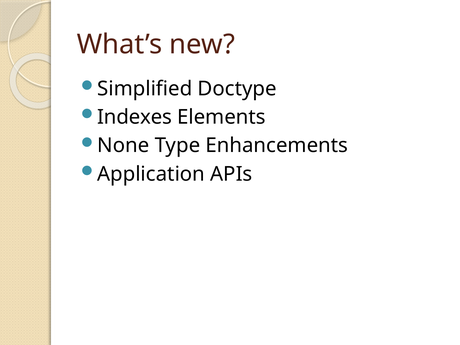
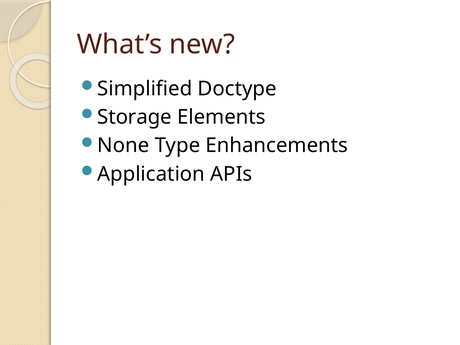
Indexes: Indexes -> Storage (135, 117)
